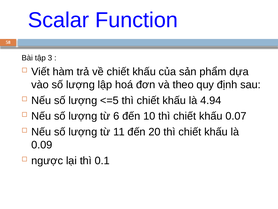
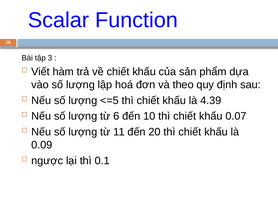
4.94: 4.94 -> 4.39 (211, 100)
